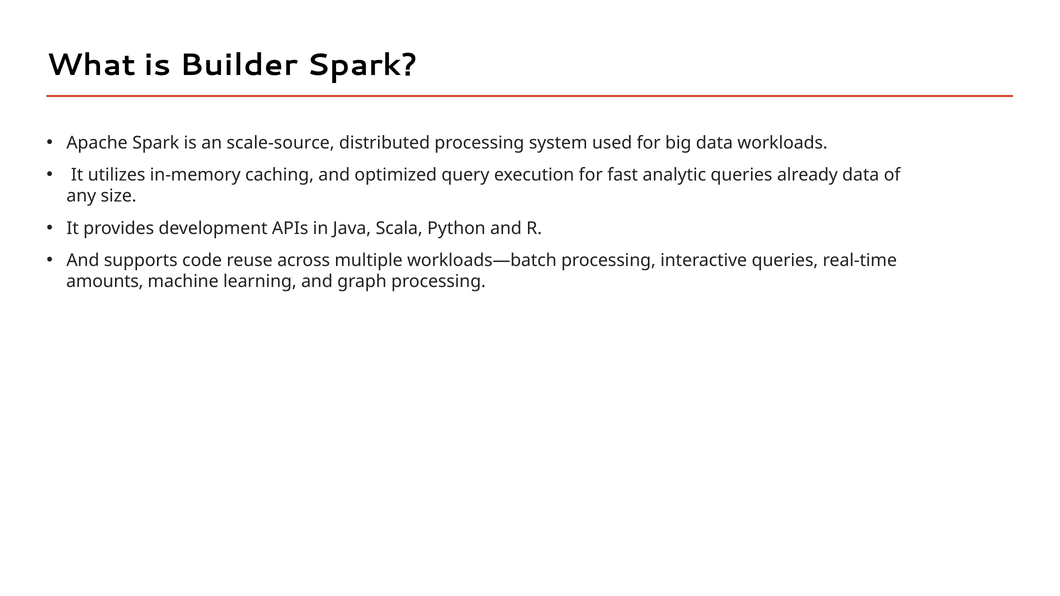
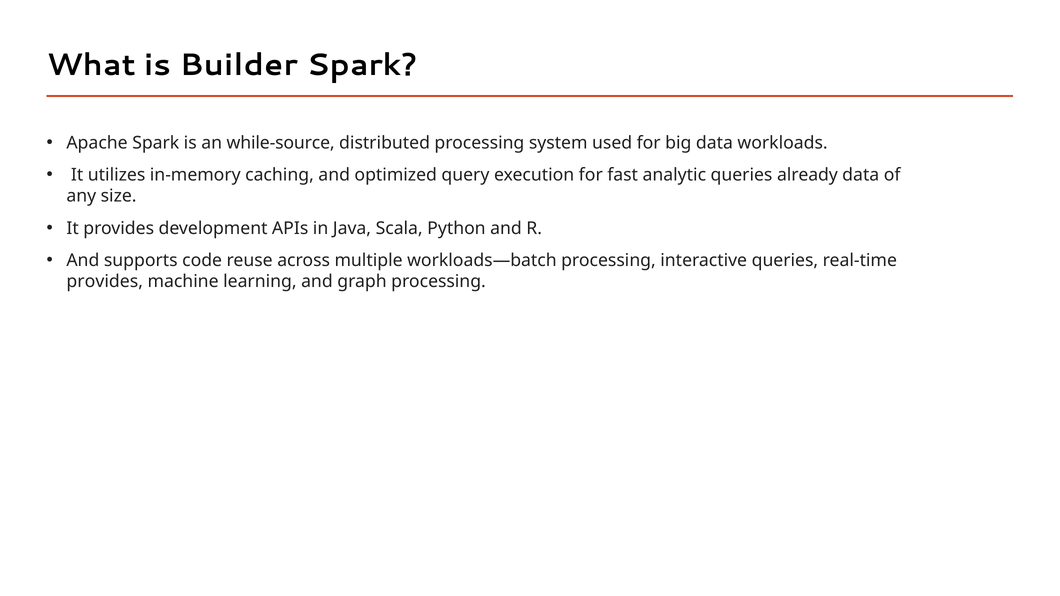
scale-source: scale-source -> while-source (281, 143)
amounts: amounts -> provides (105, 282)
